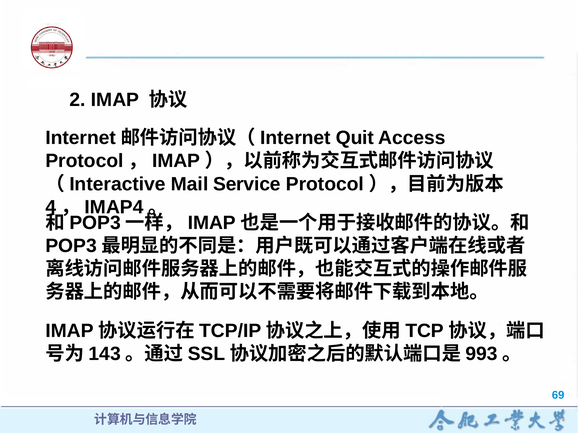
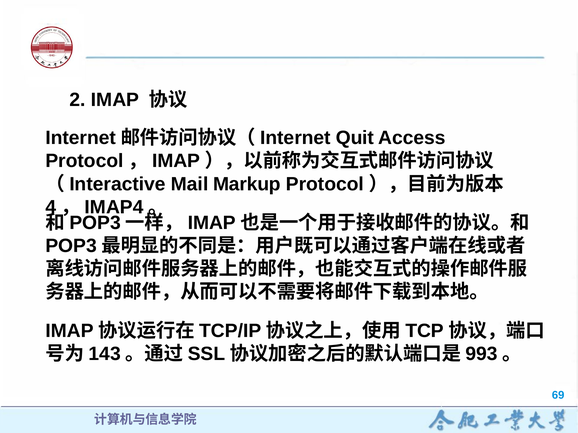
Service: Service -> Markup (247, 184)
